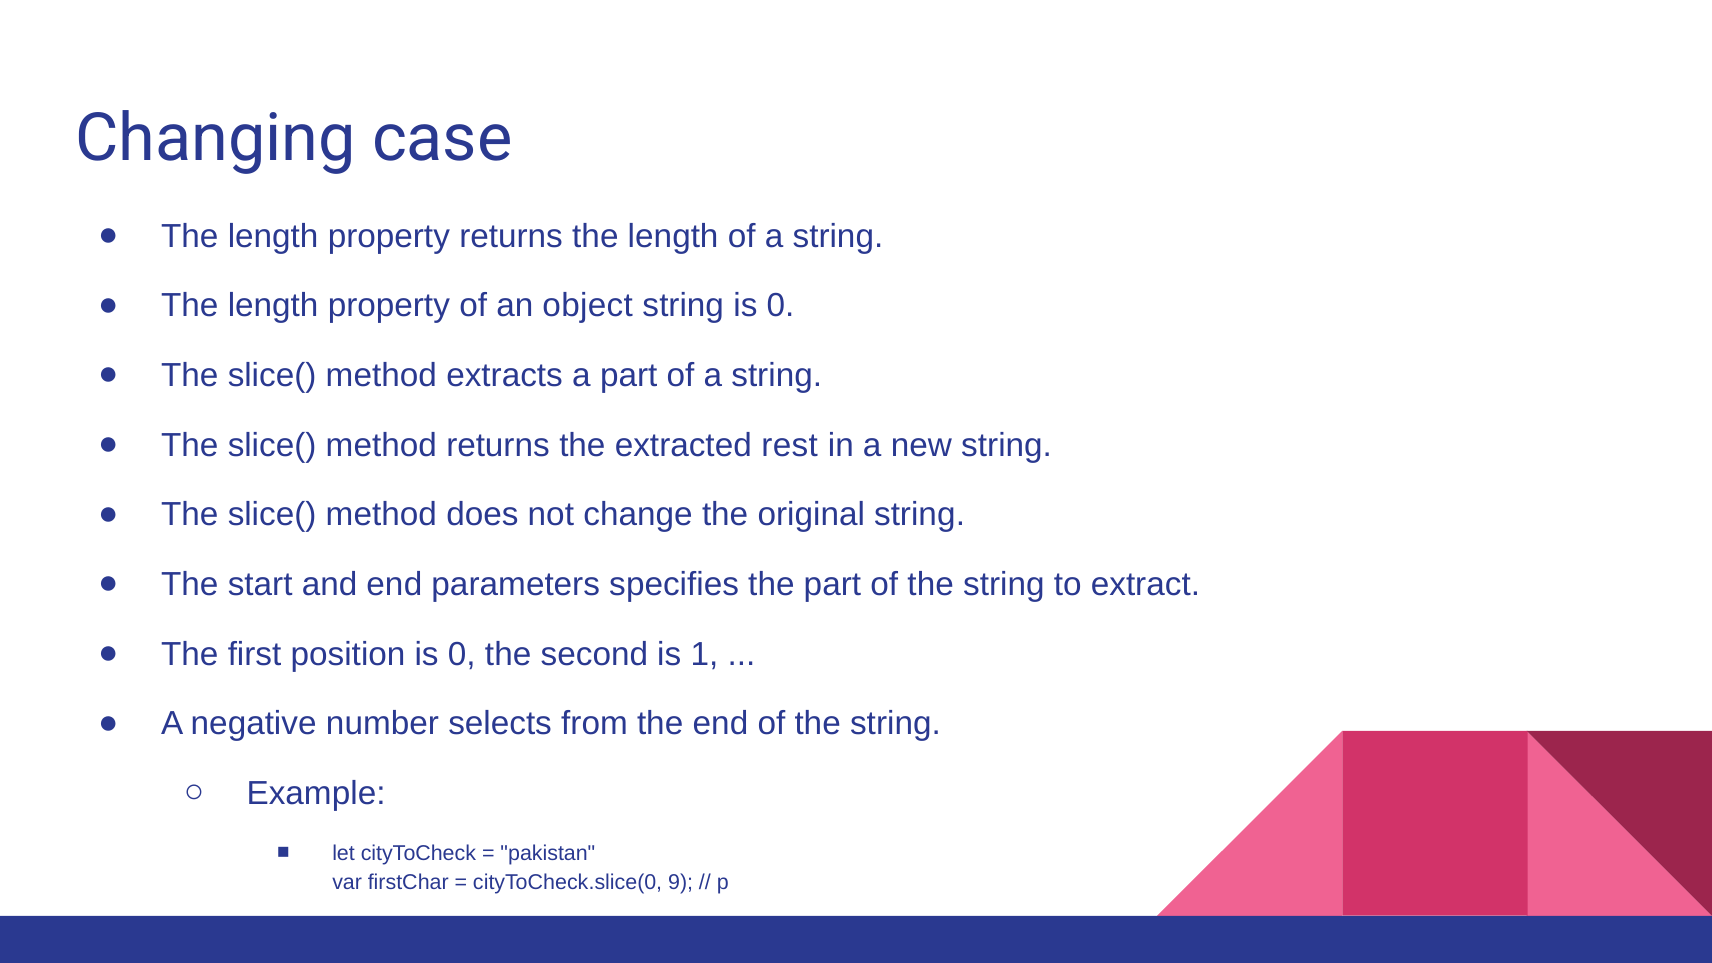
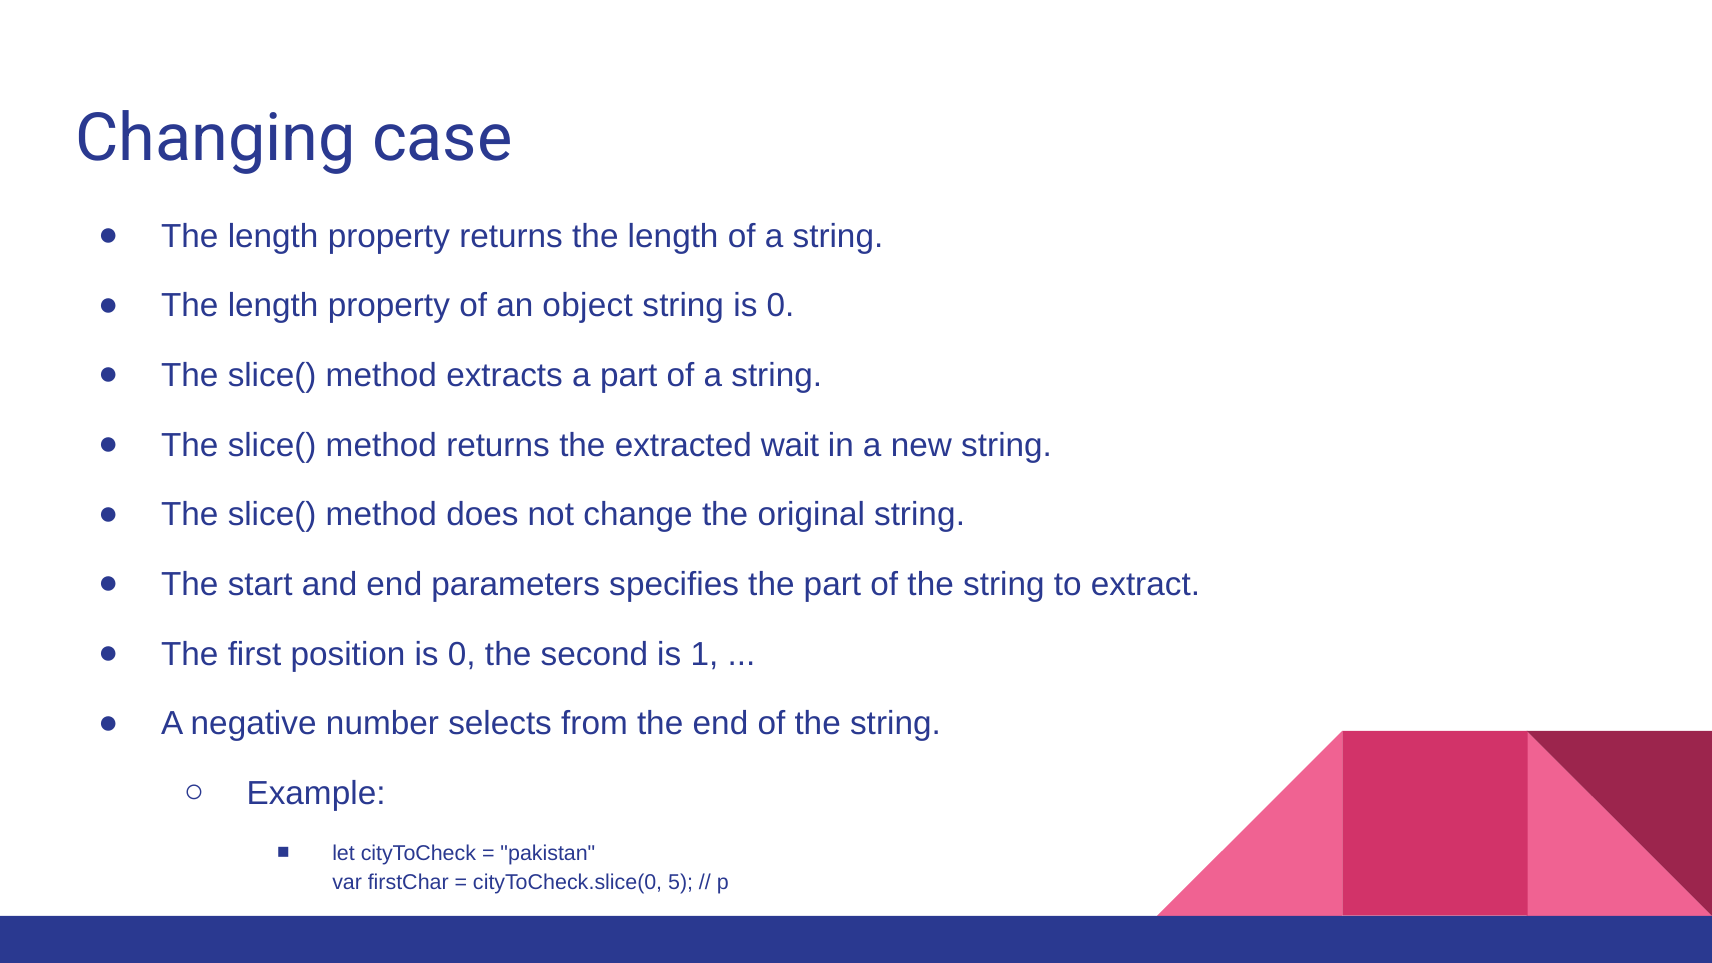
rest: rest -> wait (790, 445)
9: 9 -> 5 (681, 883)
